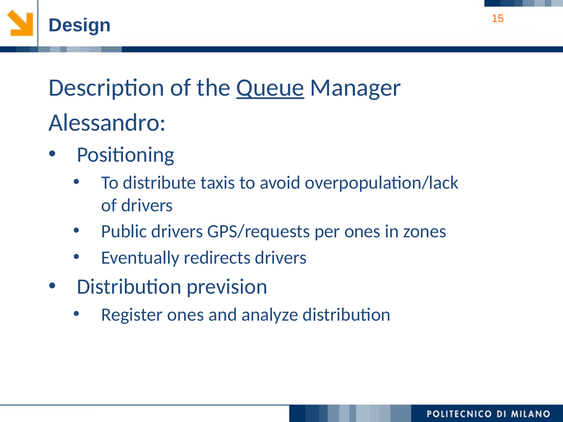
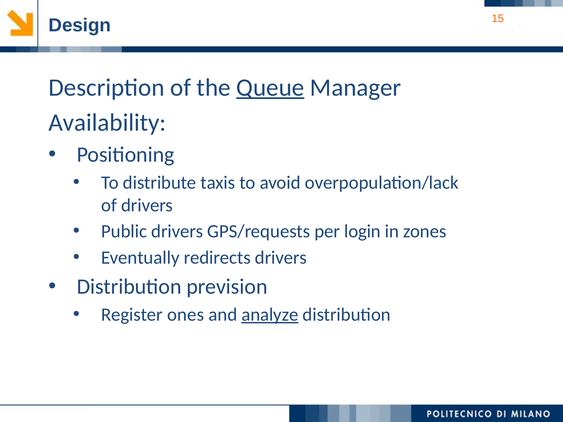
Alessandro: Alessandro -> Availability (107, 123)
per ones: ones -> login (362, 232)
analyze underline: none -> present (270, 315)
